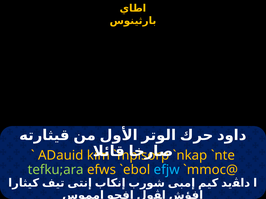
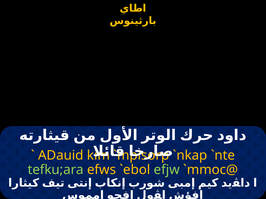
efjw colour: light blue -> light green (167, 170)
